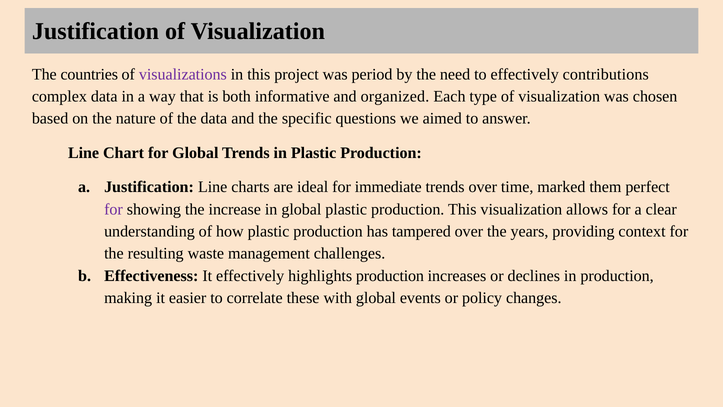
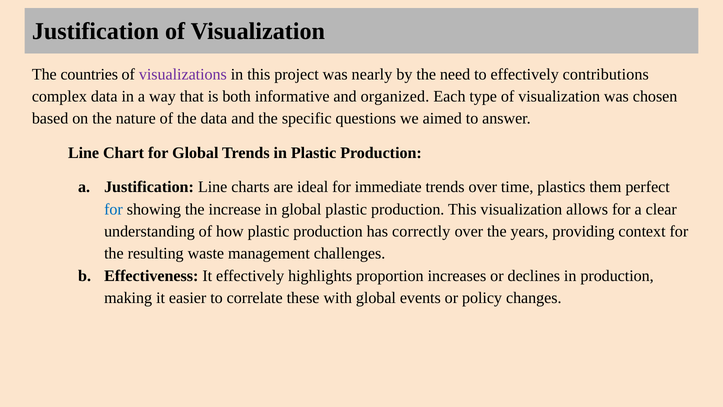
period: period -> nearly (372, 74)
marked: marked -> plastics (561, 187)
for colour: purple -> blue (114, 209)
tampered: tampered -> correctly (421, 231)
highlights production: production -> proportion (390, 276)
